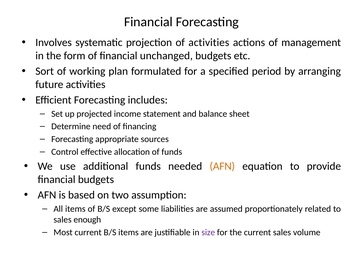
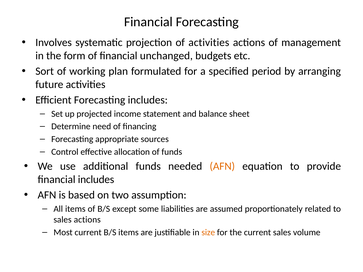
financial budgets: budgets -> includes (96, 180)
sales enough: enough -> actions (87, 220)
size colour: purple -> orange (208, 233)
